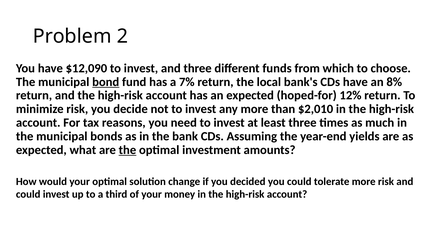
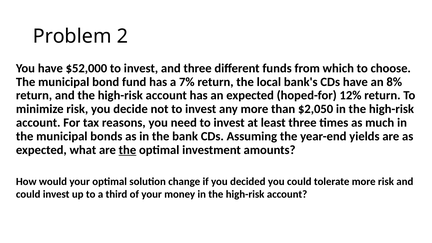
$12,090: $12,090 -> $52,000 (86, 68)
bond underline: present -> none (106, 82)
$2,010: $2,010 -> $2,050 (316, 109)
